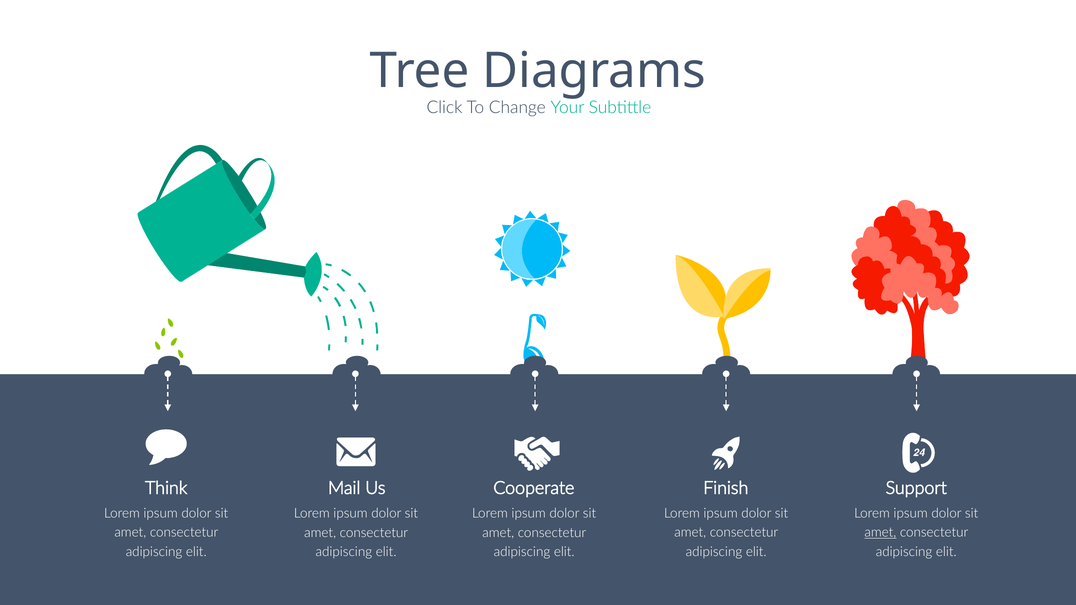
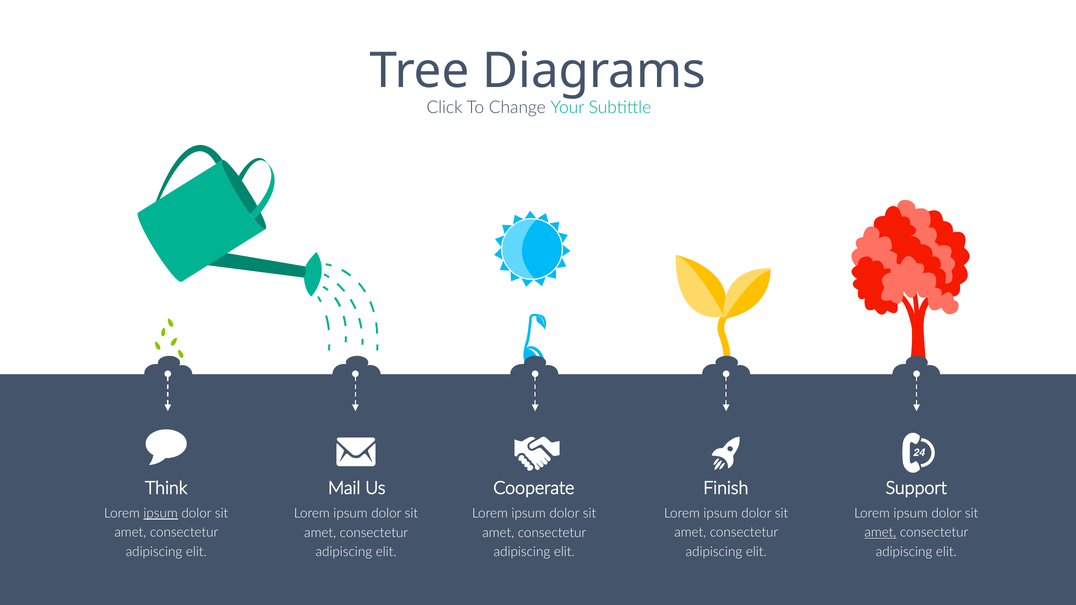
ipsum underline: none -> present (161, 513)
